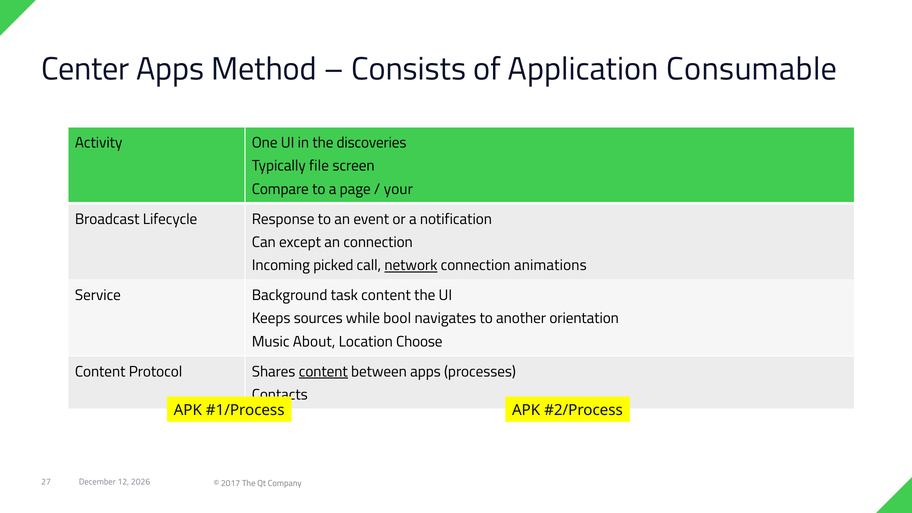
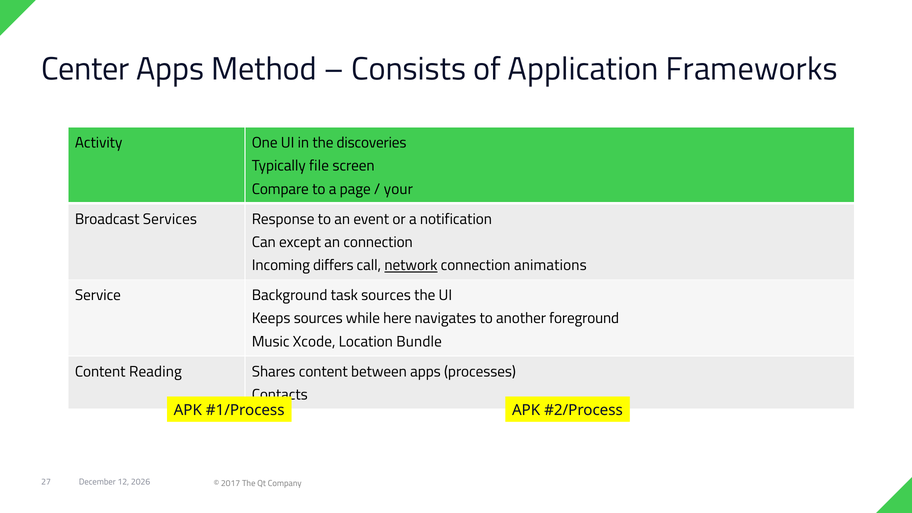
Consumable: Consumable -> Frameworks (752, 69)
Lifecycle: Lifecycle -> Services (170, 219)
picked: picked -> differs (333, 265)
task content: content -> sources (386, 295)
bool: bool -> here (397, 319)
orientation: orientation -> foreground (584, 319)
About: About -> Xcode (314, 342)
Choose: Choose -> Bundle (419, 342)
Protocol: Protocol -> Reading (155, 372)
content underline: present -> none (323, 372)
